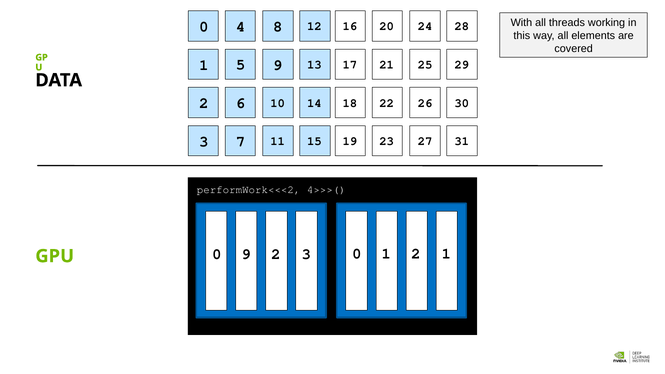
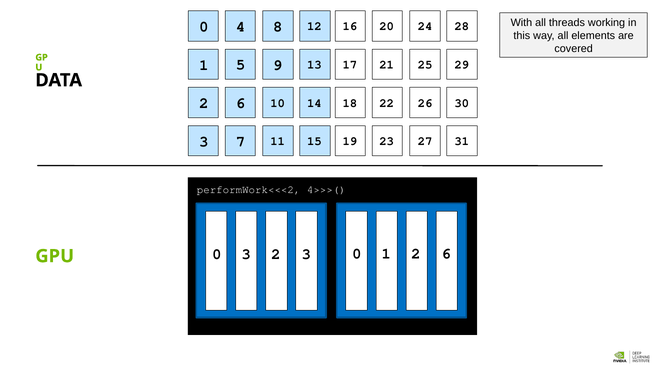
0 9: 9 -> 3 (246, 254)
2 1: 1 -> 6 (446, 254)
